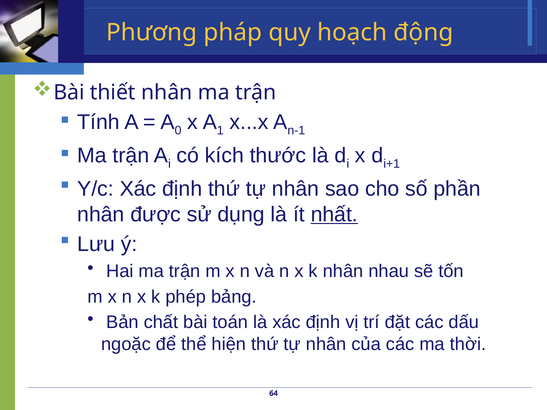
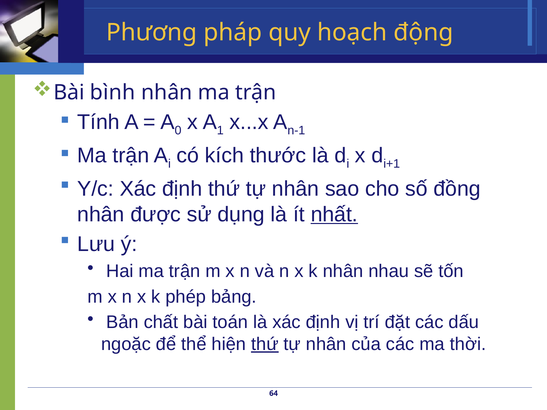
thiết: thiết -> bình (113, 92)
phần: phần -> đồng (457, 189)
thứ underline: none -> present (265, 344)
